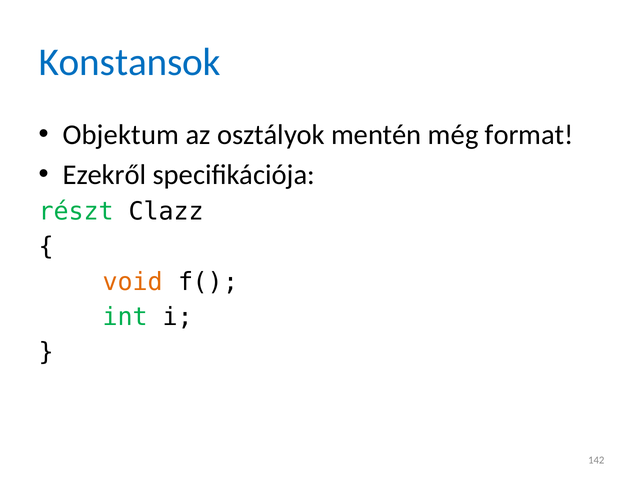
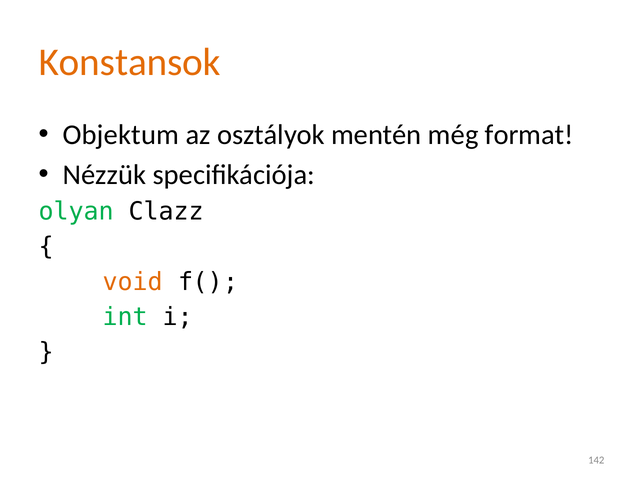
Konstansok colour: blue -> orange (130, 62)
Ezekről: Ezekről -> Nézzük (104, 175)
részt: részt -> olyan (76, 212)
